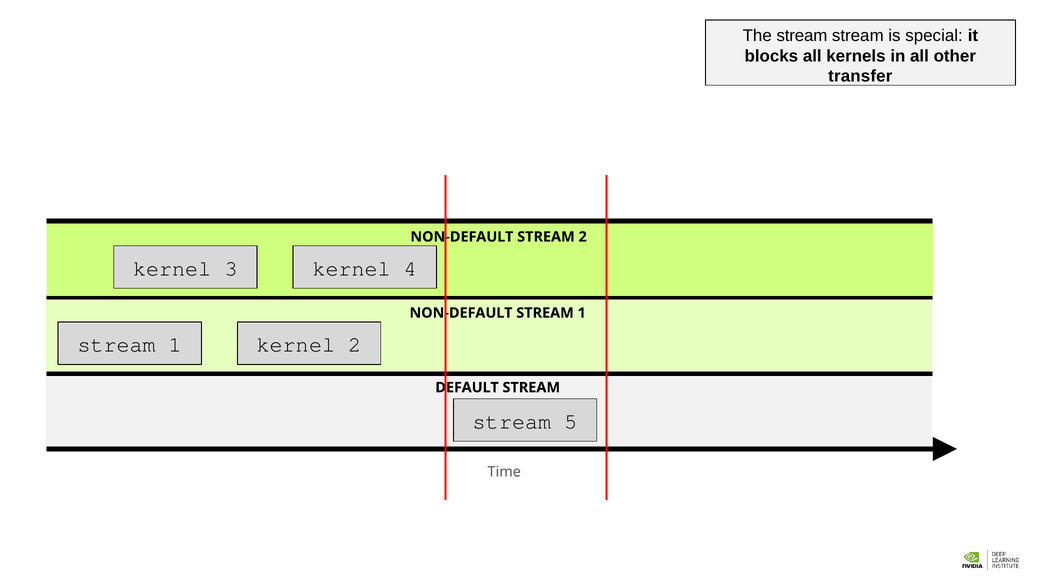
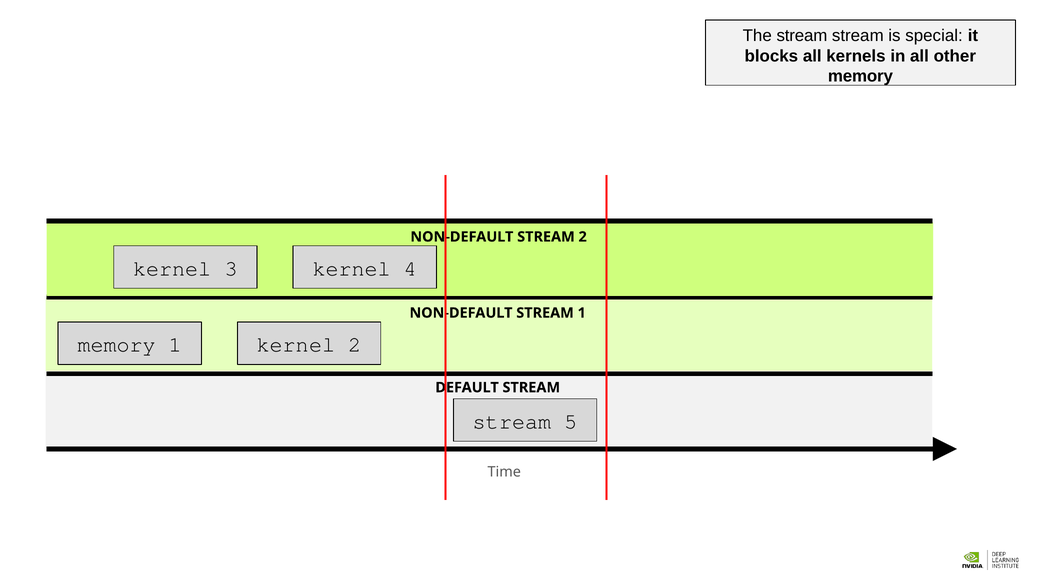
transfer: transfer -> memory (860, 76)
stream: stream -> memory (117, 345)
